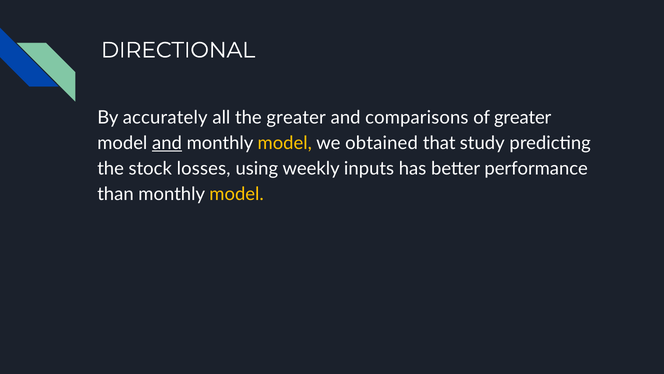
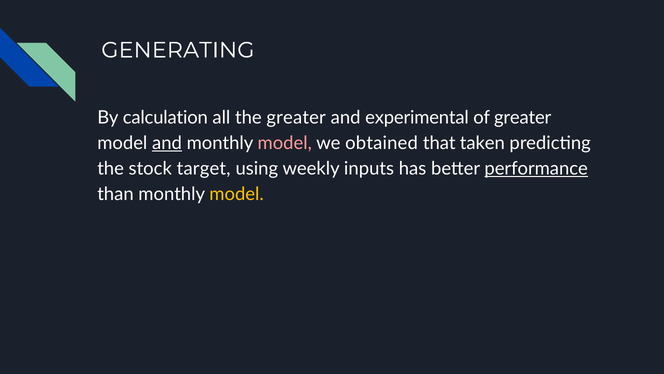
DIRECTIONAL: DIRECTIONAL -> GENERATING (178, 50)
accurately: accurately -> calculation (165, 117)
comparisons: comparisons -> experimental (417, 117)
model colour: yellow -> pink (285, 143)
study: study -> taken (482, 143)
losses: losses -> target (204, 168)
performance underline: none -> present (536, 168)
